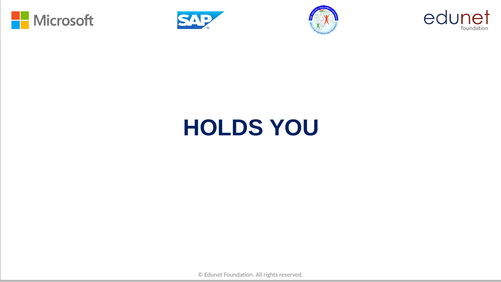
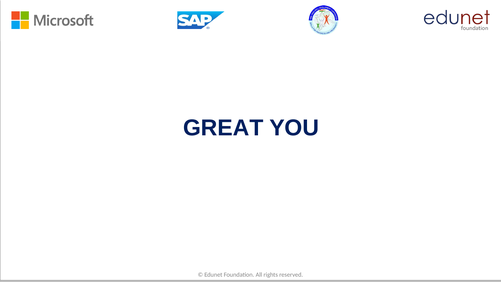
HOLDS: HOLDS -> GREAT (223, 128)
